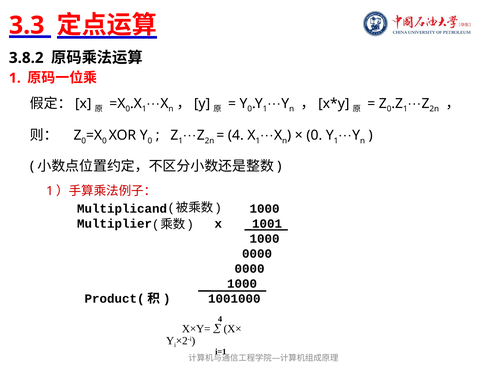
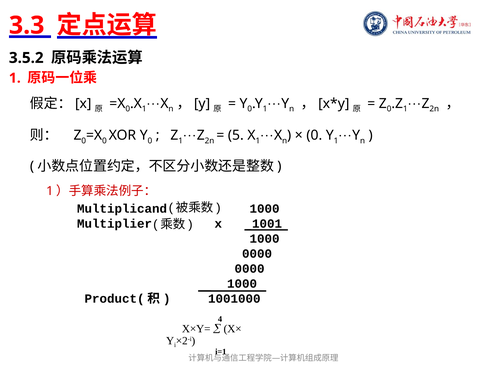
3.8.2: 3.8.2 -> 3.5.2 (26, 58)
4: 4 -> 5 (236, 135)
